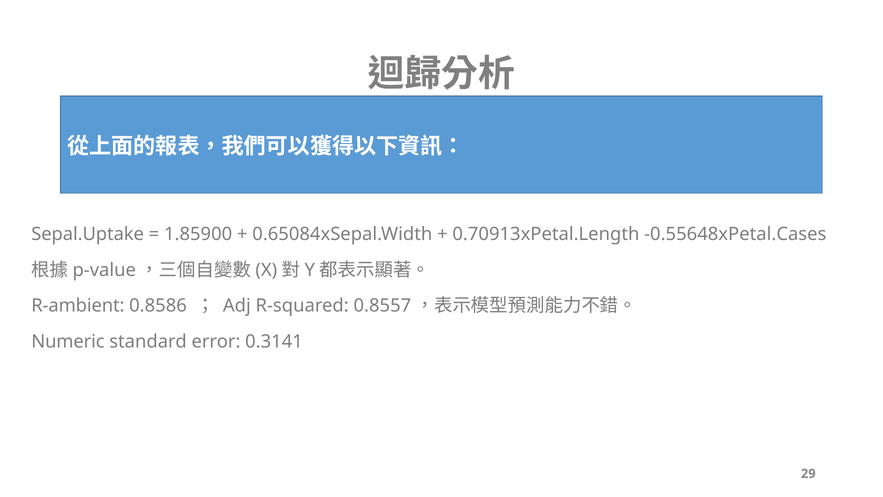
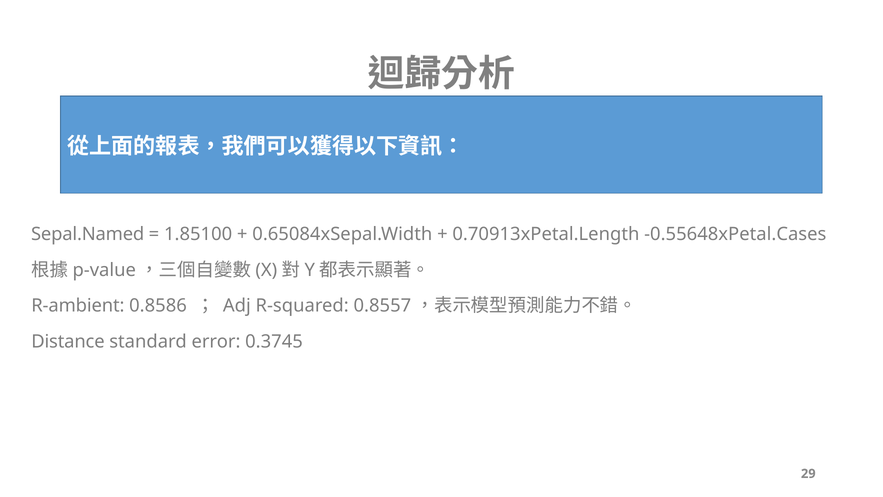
Sepal.Uptake: Sepal.Uptake -> Sepal.Named (88, 234)
1.85900: 1.85900 -> 1.85100 (198, 234)
Numeric: Numeric -> Distance (68, 341)
0.3141: 0.3141 -> 0.3745 (274, 341)
